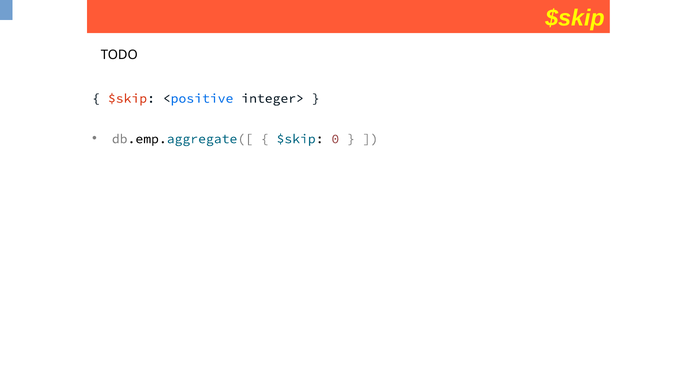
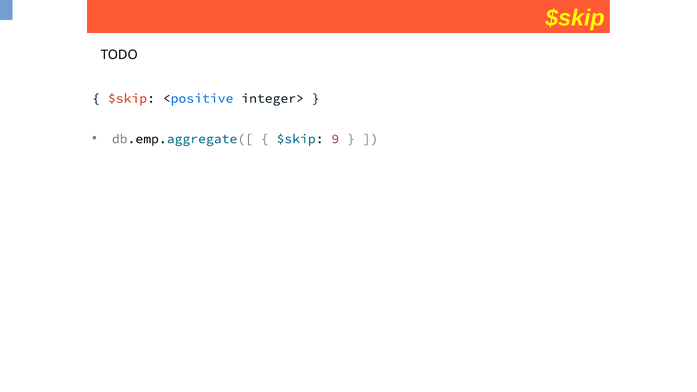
0: 0 -> 9 (335, 139)
